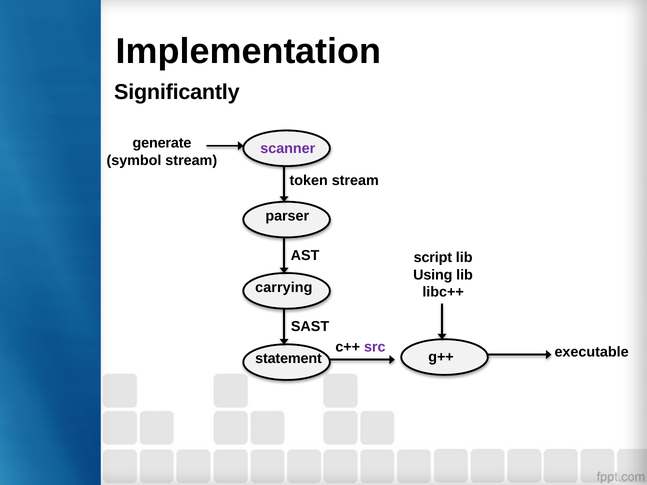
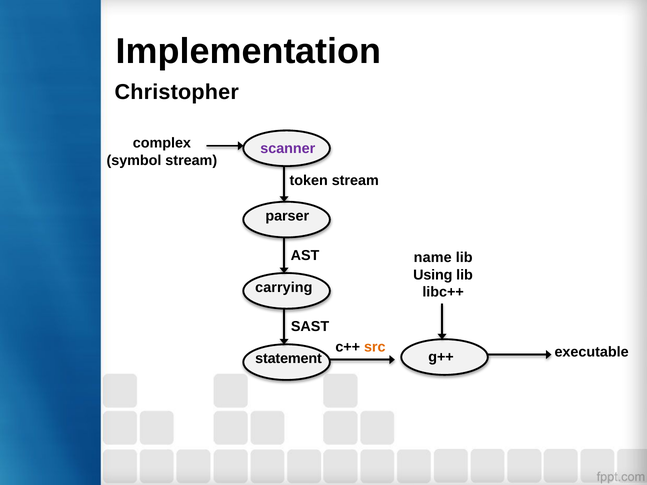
Significantly: Significantly -> Christopher (177, 92)
generate: generate -> complex (162, 143)
script: script -> name (433, 258)
src colour: purple -> orange (375, 347)
